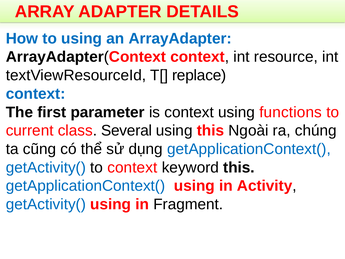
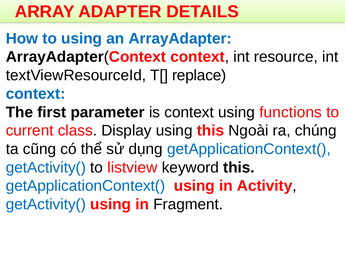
Several: Several -> Display (126, 130)
to context: context -> listview (132, 167)
